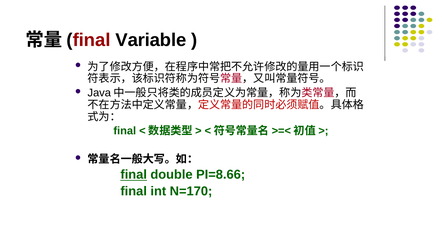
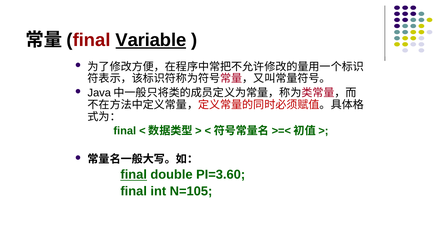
Variable underline: none -> present (151, 40)
PI=8.66: PI=8.66 -> PI=3.60 (221, 174)
N=170: N=170 -> N=105 (191, 191)
